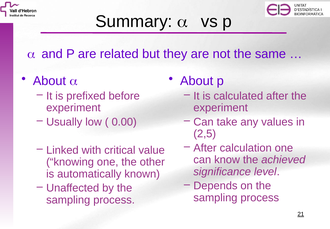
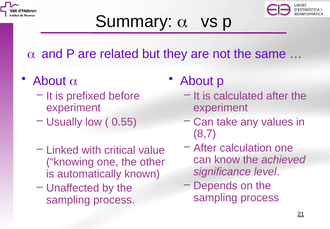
0.00: 0.00 -> 0.55 (124, 122)
2,5: 2,5 -> 8,7 (205, 134)
